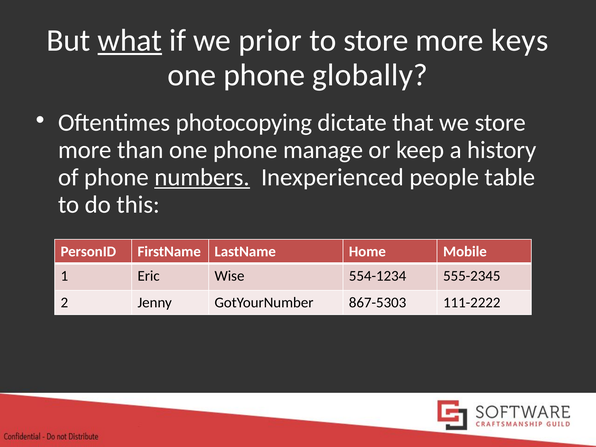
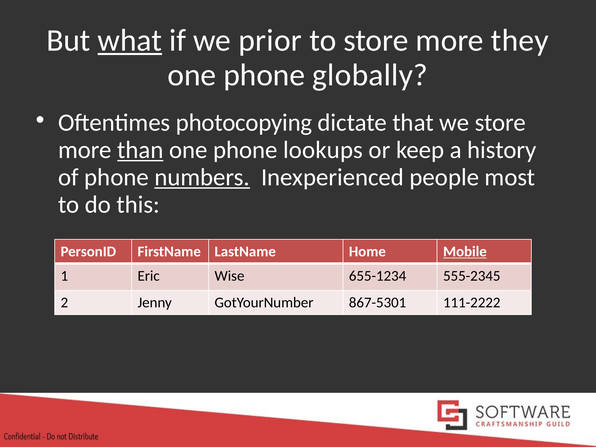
keys: keys -> they (520, 40)
than underline: none -> present (140, 150)
manage: manage -> lookups (323, 150)
table: table -> most (510, 177)
Mobile underline: none -> present (465, 252)
554-1234: 554-1234 -> 655-1234 (378, 276)
867-5303: 867-5303 -> 867-5301 (378, 303)
